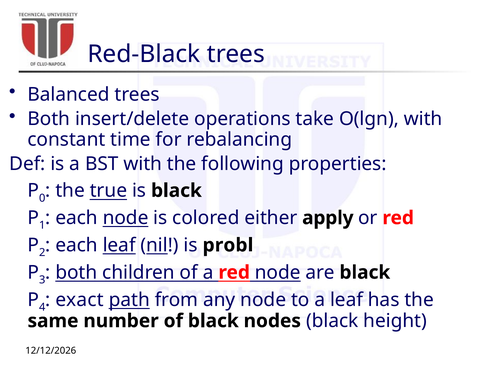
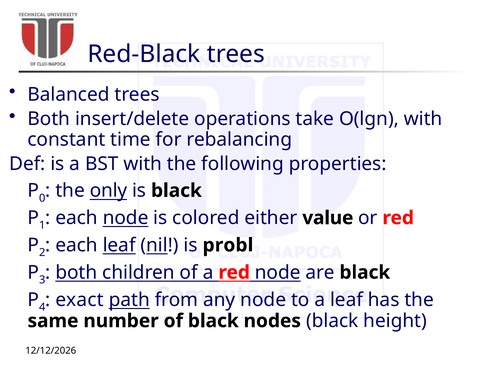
true: true -> only (109, 191)
apply: apply -> value (328, 218)
